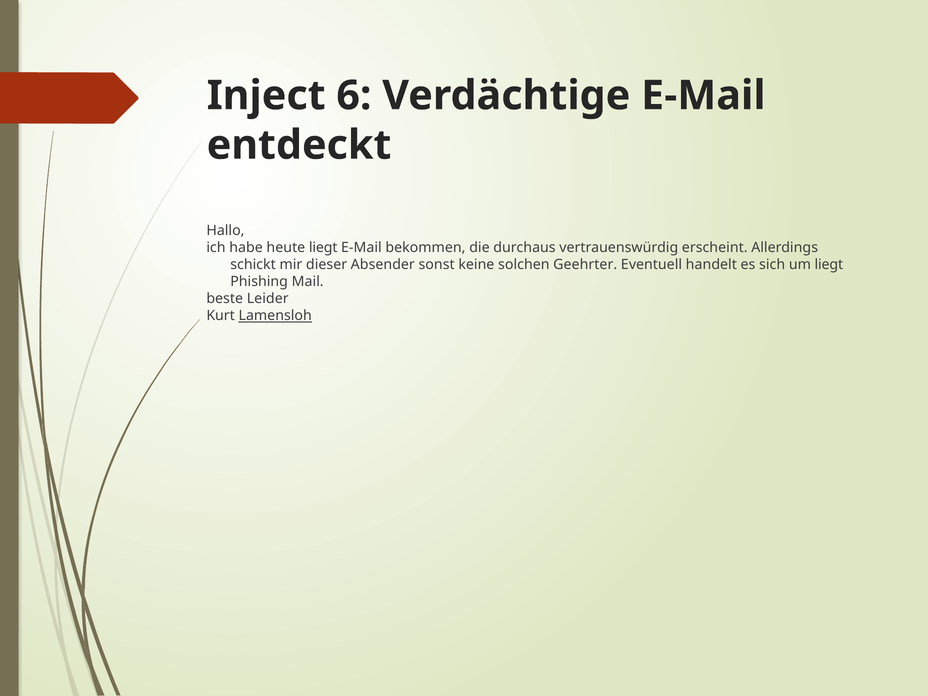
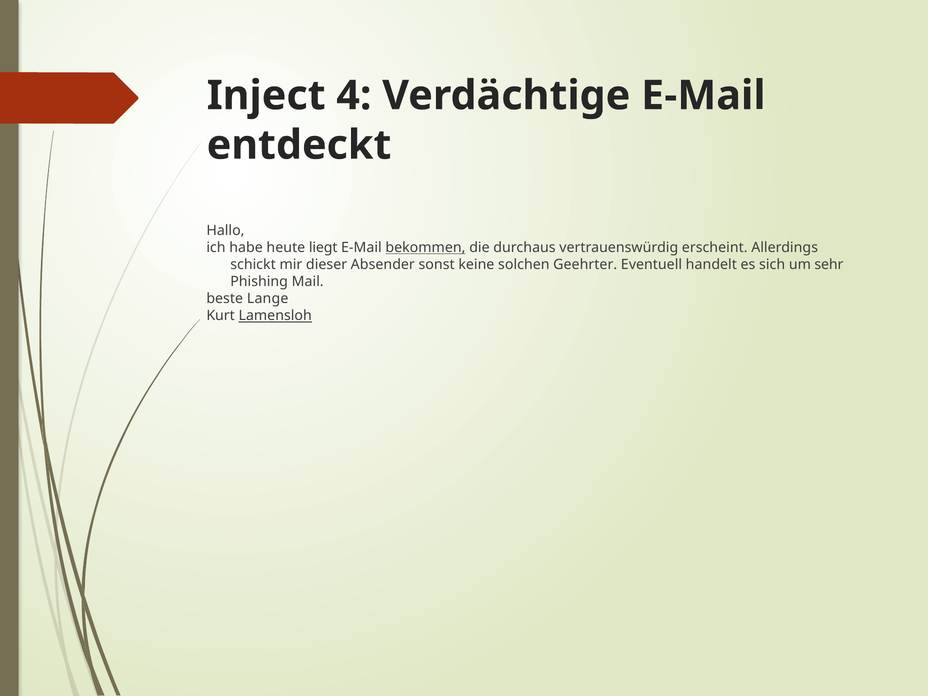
6: 6 -> 4 (354, 96)
bekommen underline: none -> present (425, 248)
um liegt: liegt -> sehr (829, 265)
Leider: Leider -> Lange (268, 299)
